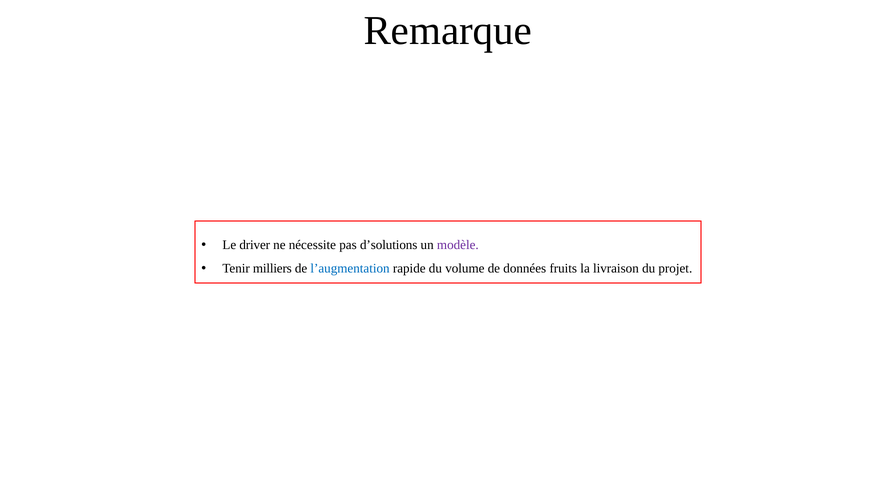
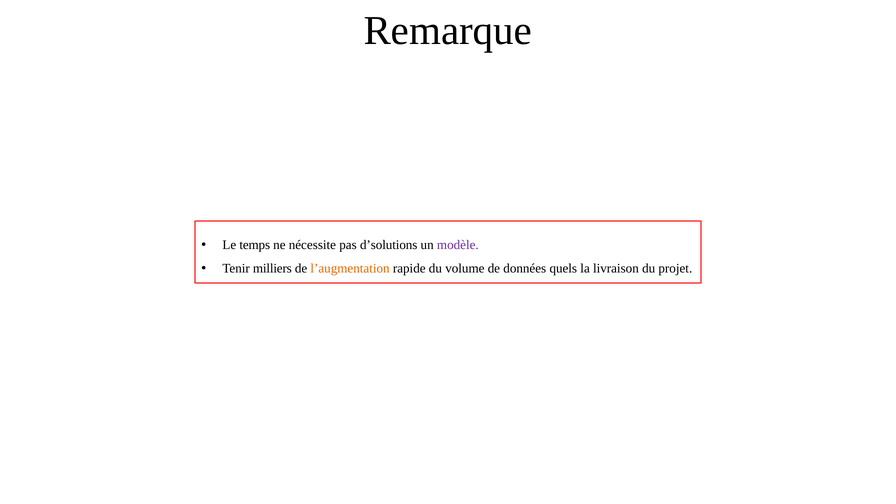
driver: driver -> temps (255, 245)
l’augmentation colour: blue -> orange (350, 269)
fruits: fruits -> quels (563, 269)
